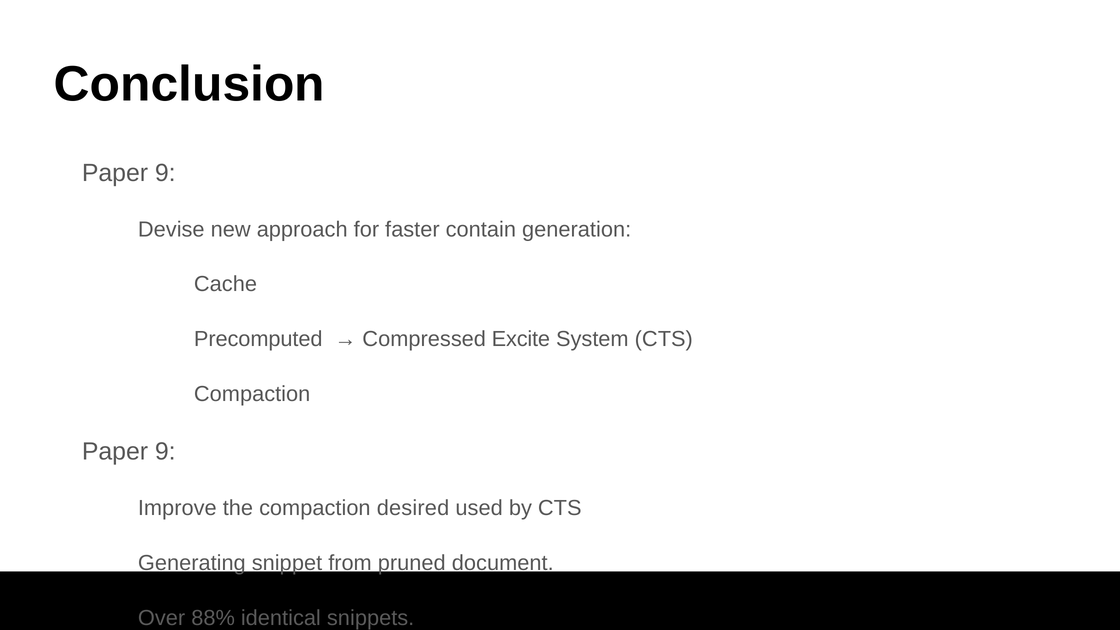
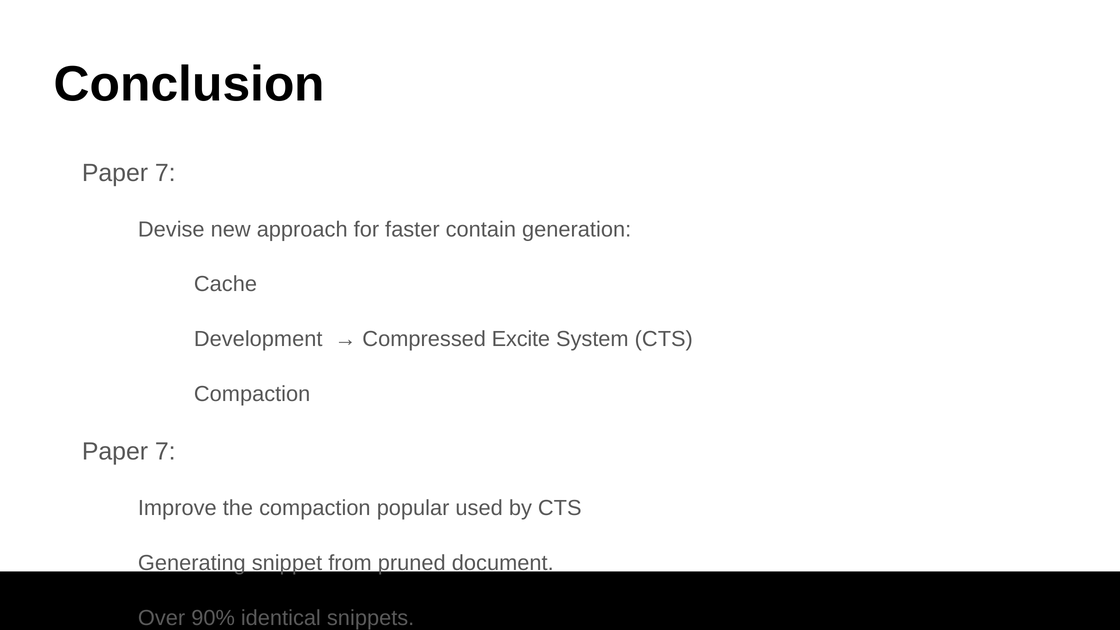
9: 9 -> 7 (165, 173)
Precomputed: Precomputed -> Development (258, 339)
9: 9 -> 7 (165, 452)
desired: desired -> popular (413, 508)
88%: 88% -> 90% (213, 618)
